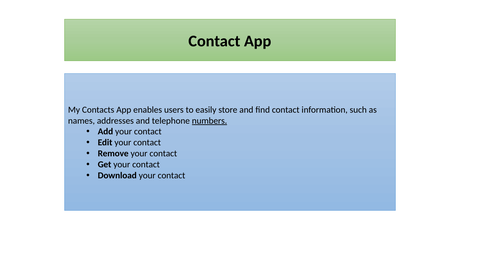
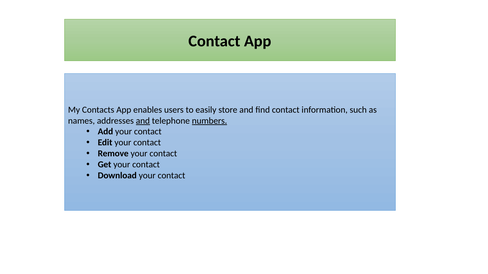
and underline: none -> present (143, 121)
